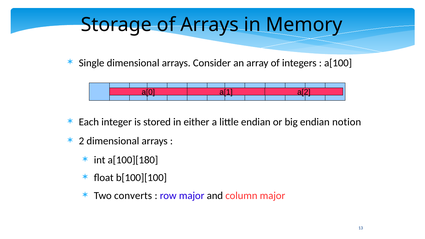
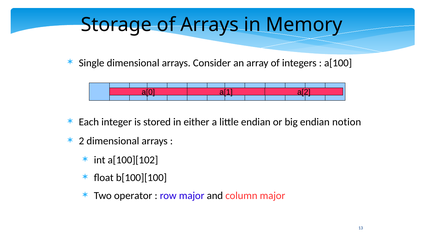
a[100][180: a[100][180 -> a[100][102 (133, 160)
converts: converts -> operator (133, 196)
